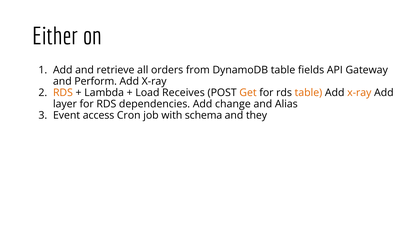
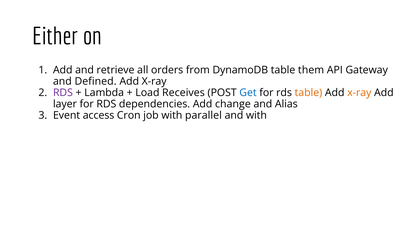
fields: fields -> them (311, 70)
Perform: Perform -> Defined (96, 81)
RDS colour: orange -> purple (63, 93)
Get colour: orange -> blue (248, 93)
schema: schema -> parallel (203, 115)
and they: they -> with (256, 115)
